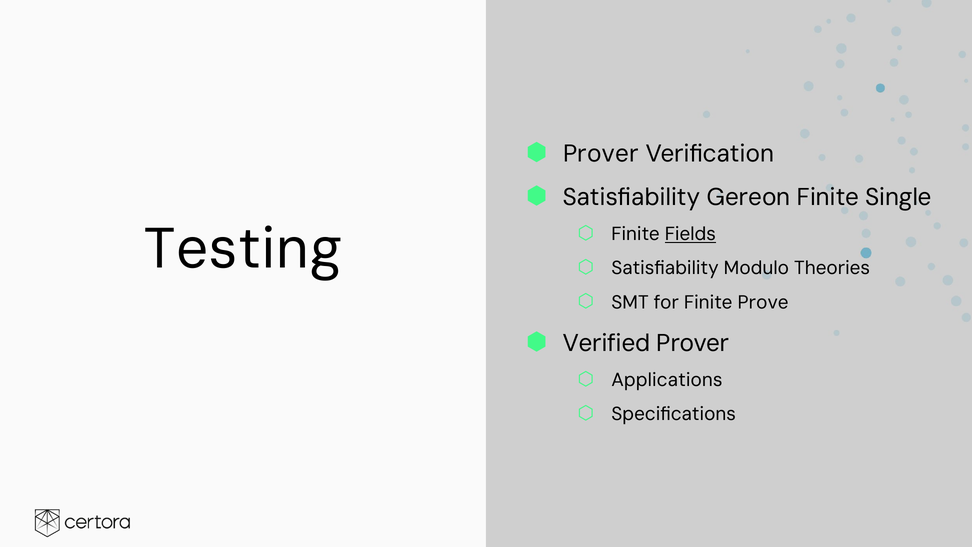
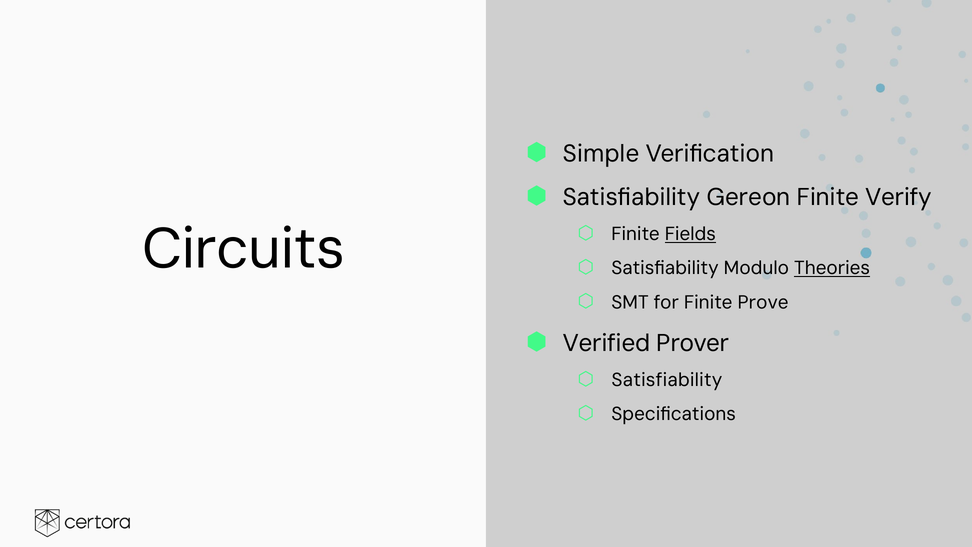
Prover: Prover -> Simple (601, 154)
Single: Single -> Verify (899, 197)
Testing: Testing -> Circuits (244, 249)
Theories underline: none -> present (832, 268)
Applications: Applications -> Satisfiability (667, 380)
